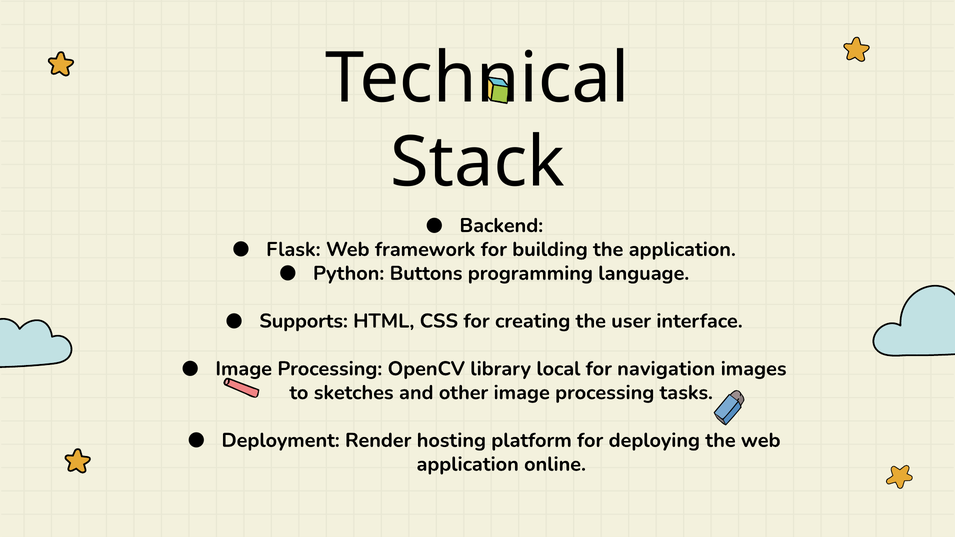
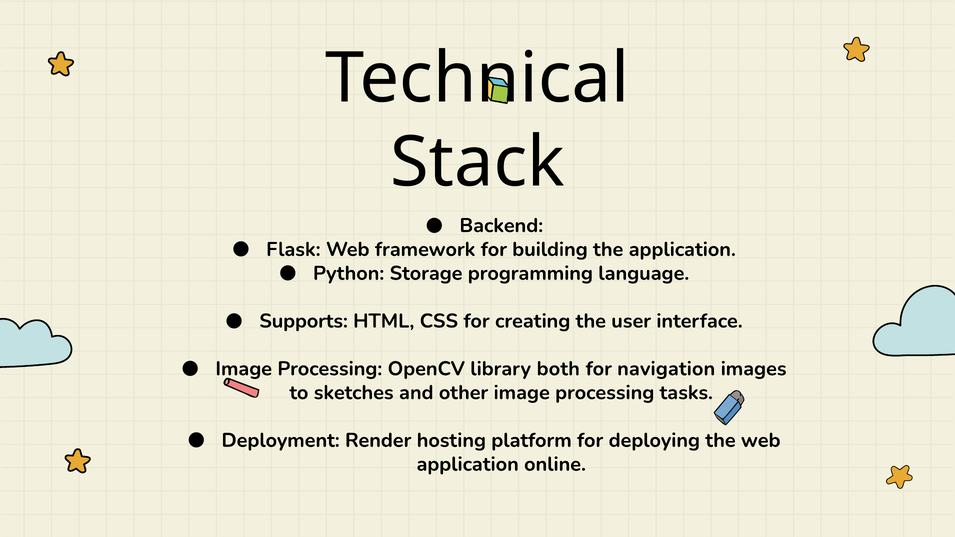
Buttons: Buttons -> Storage (426, 273)
local: local -> both (558, 369)
